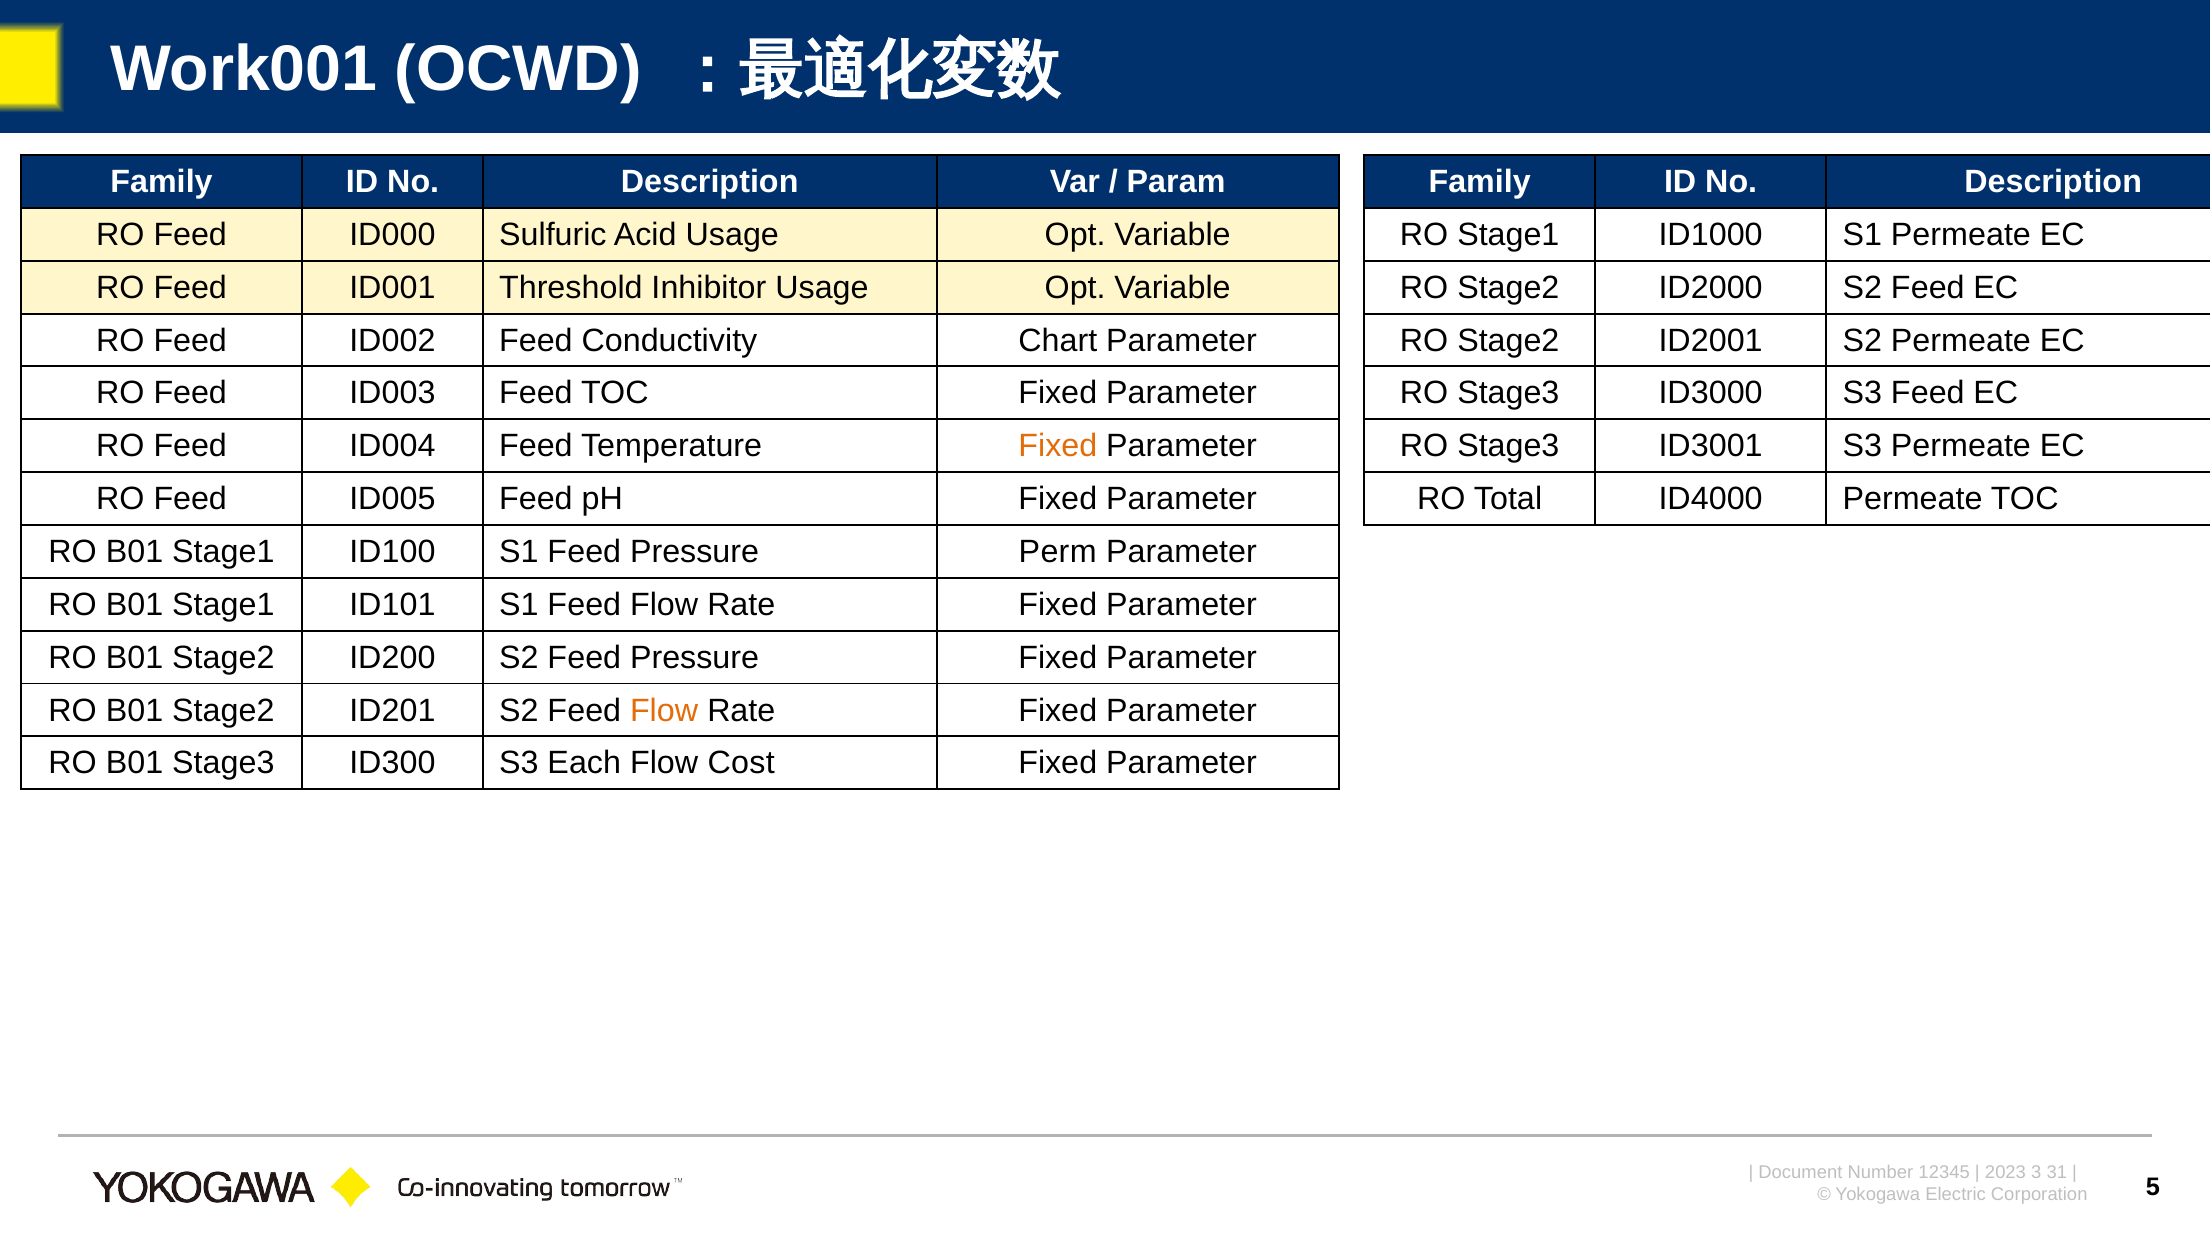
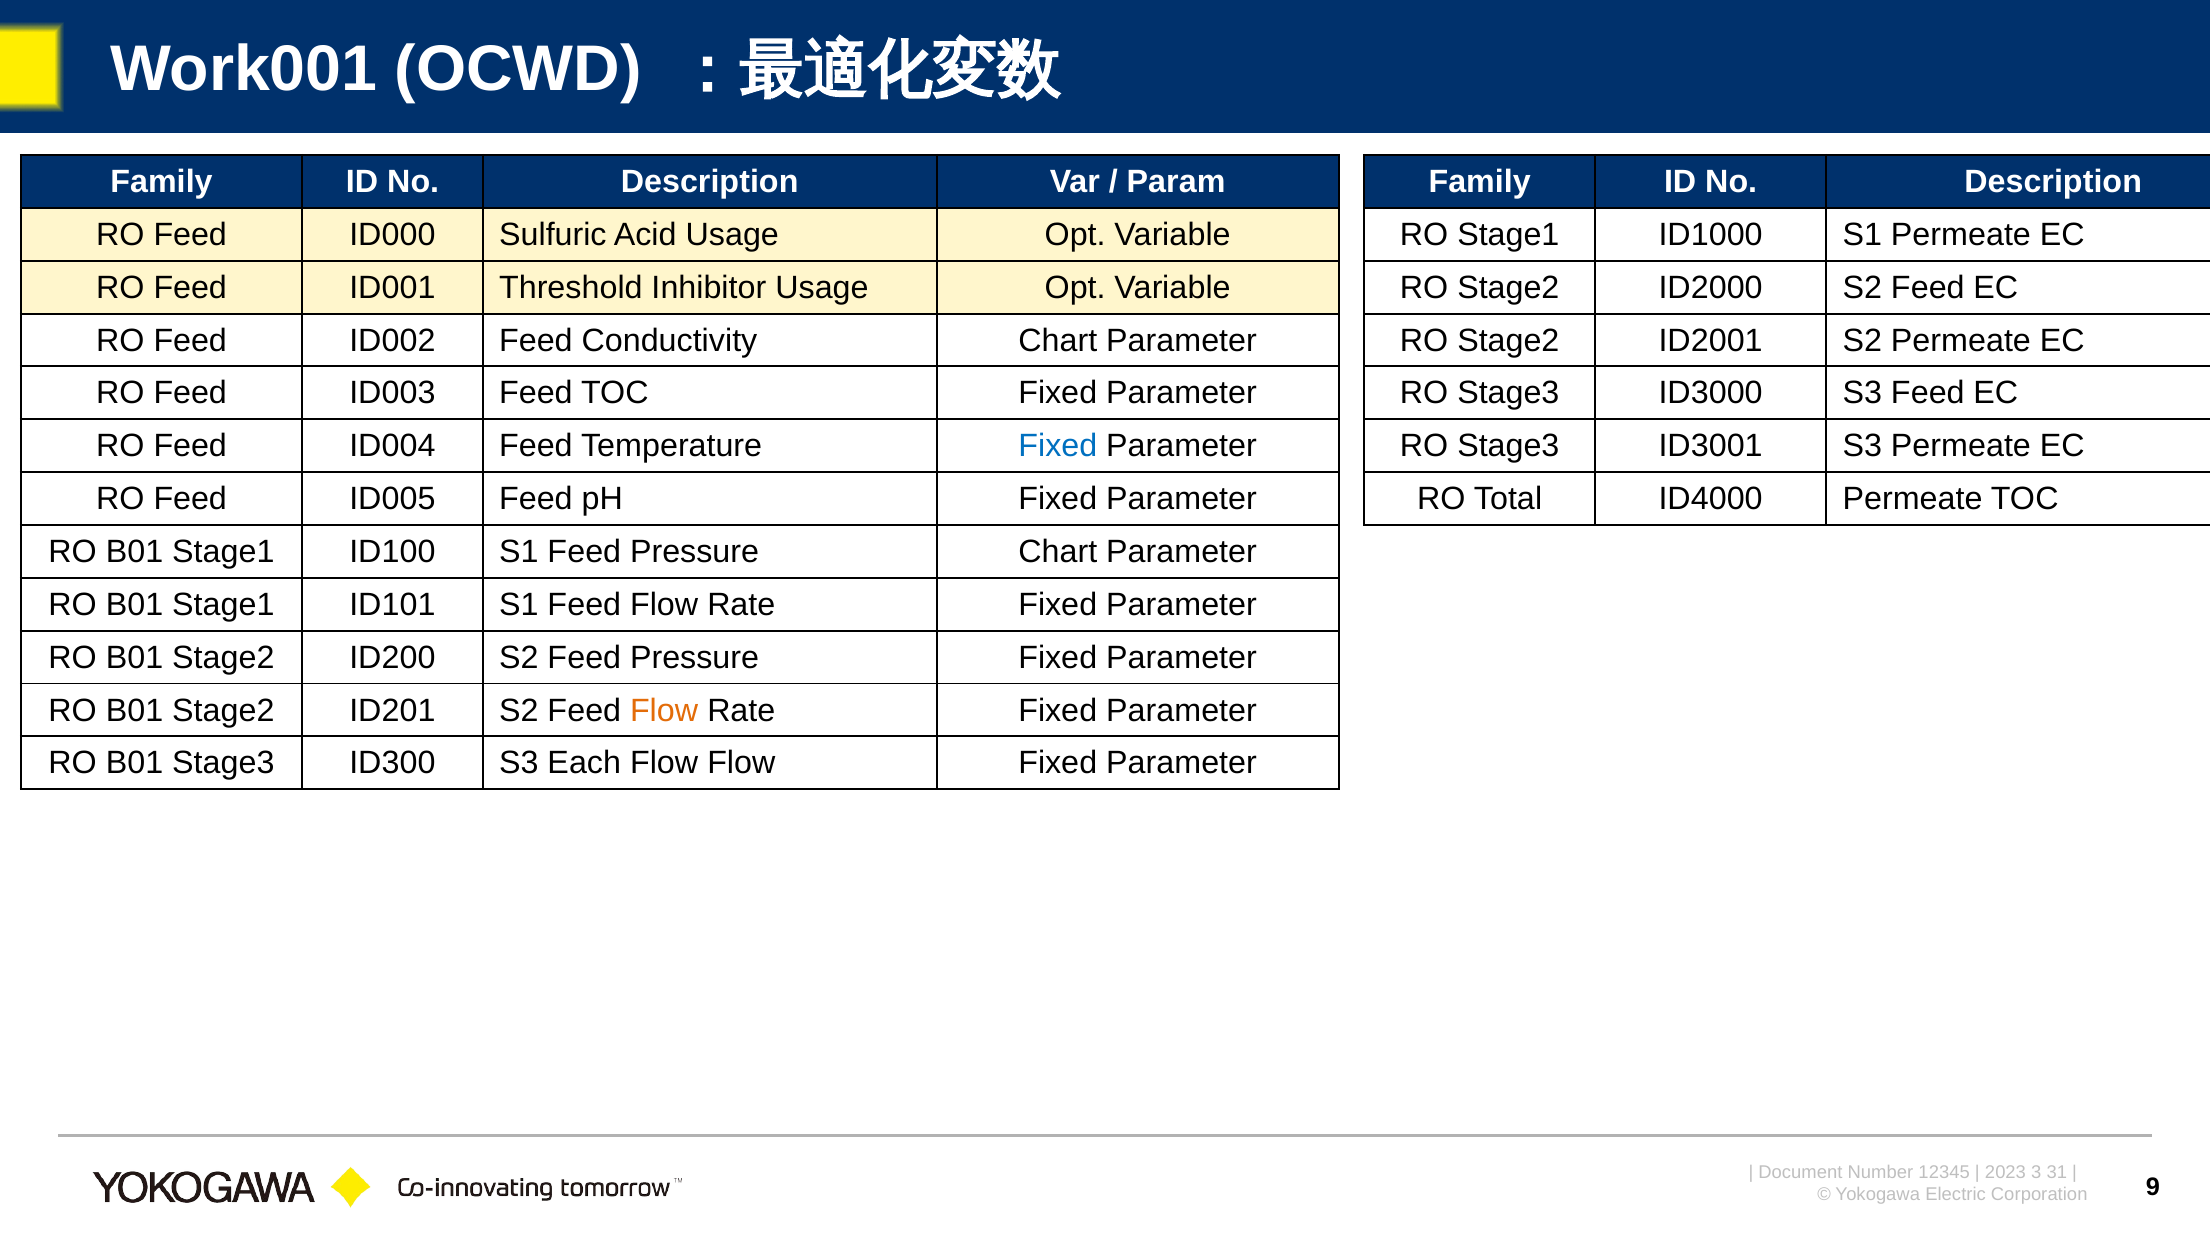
Fixed colour: orange -> blue (1058, 446)
Pressure Perm: Perm -> Chart (1058, 552)
Flow Cost: Cost -> Flow (741, 763)
5: 5 -> 9 (2153, 1187)
